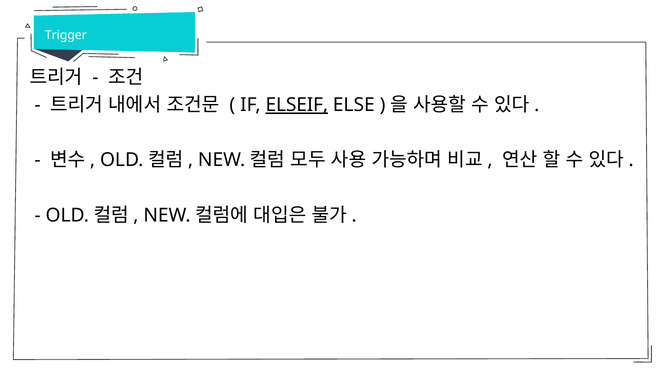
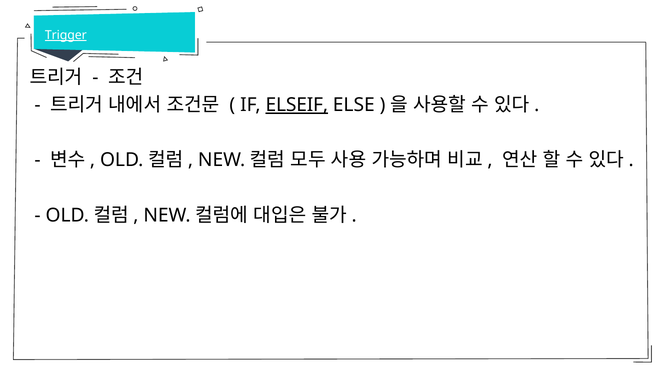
Trigger underline: none -> present (66, 35)
